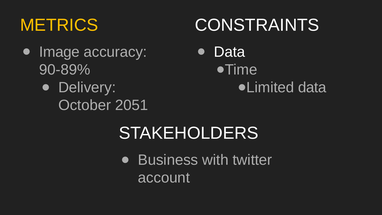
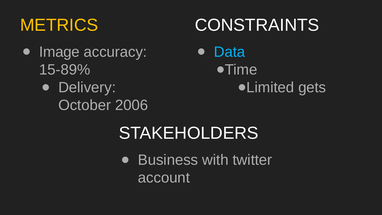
Data colour: white -> light blue (230, 52)
90-89%: 90-89% -> 15-89% (65, 70)
data: data -> gets (312, 87)
2051: 2051 -> 2006 (132, 105)
